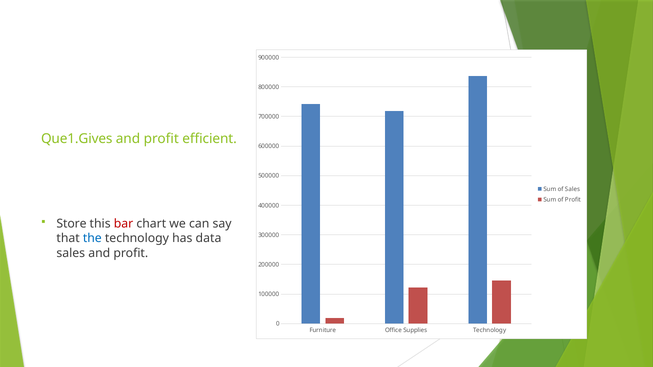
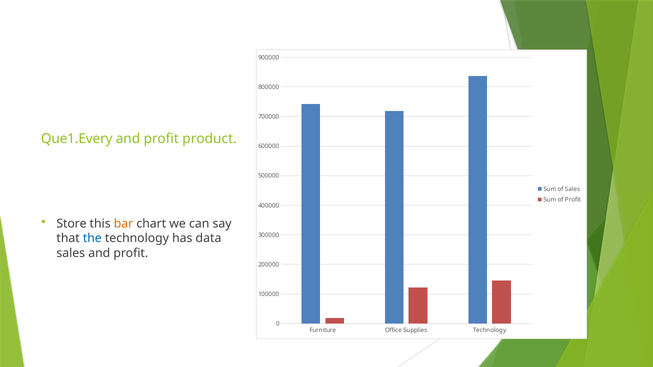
Que1.Gives: Que1.Gives -> Que1.Every (77, 139)
efficient: efficient -> product (210, 139)
bar colour: red -> orange (124, 224)
